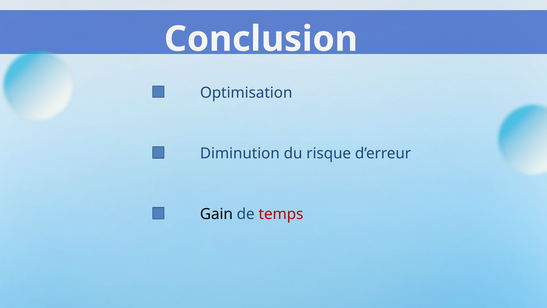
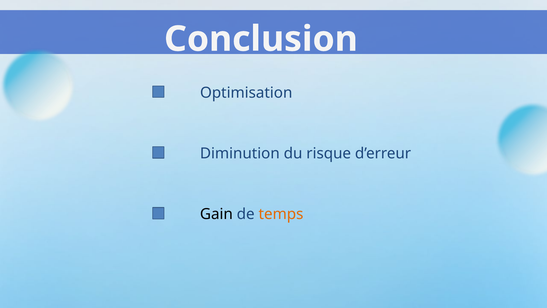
temps colour: red -> orange (281, 214)
